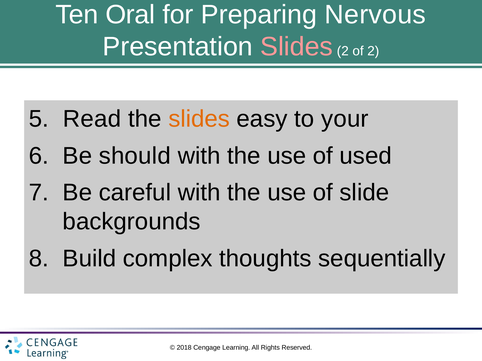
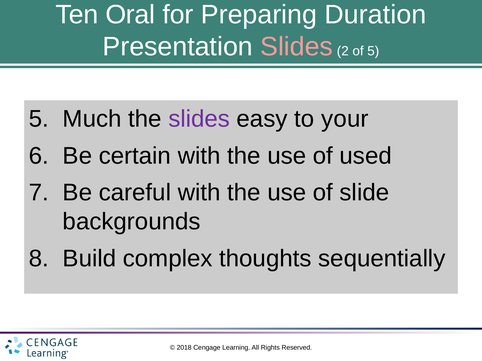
Nervous: Nervous -> Duration (375, 15)
of 2: 2 -> 5 (373, 51)
Read: Read -> Much (92, 119)
slides colour: orange -> purple (199, 119)
should: should -> certain (135, 156)
